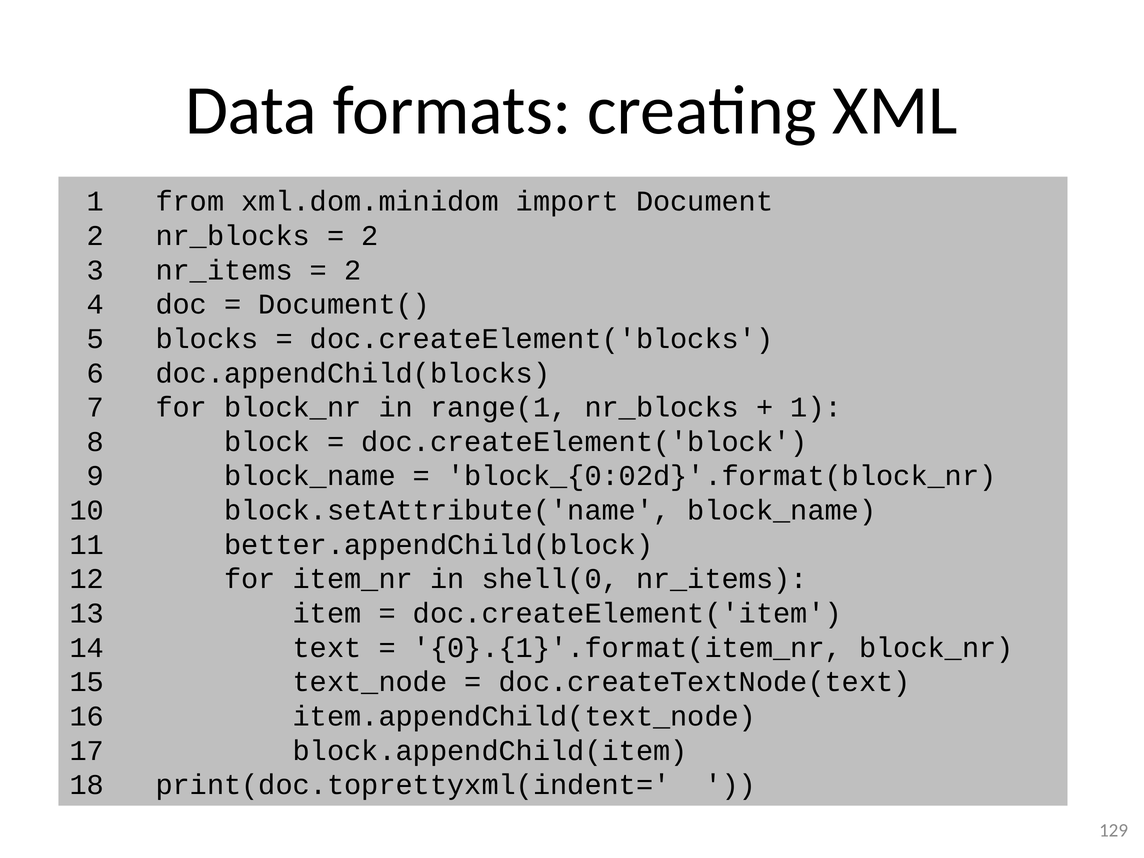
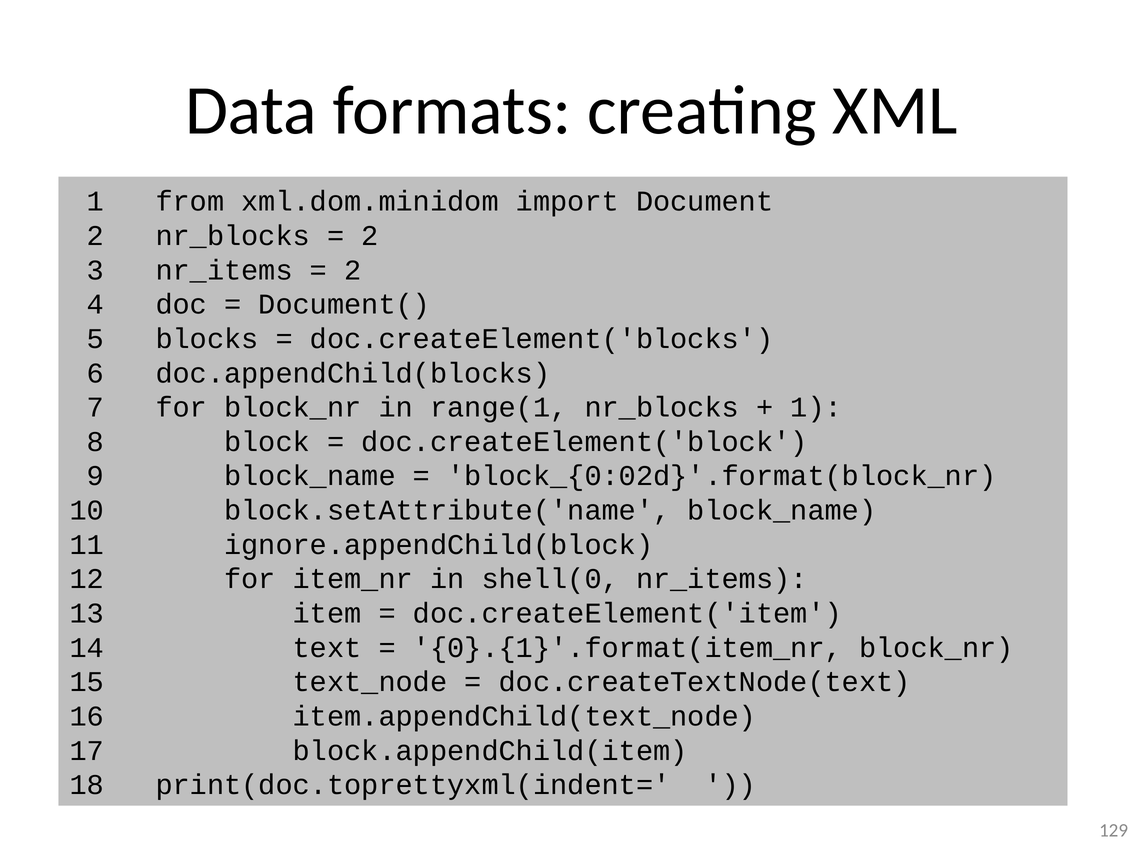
better.appendChild(block: better.appendChild(block -> ignore.appendChild(block (439, 545)
